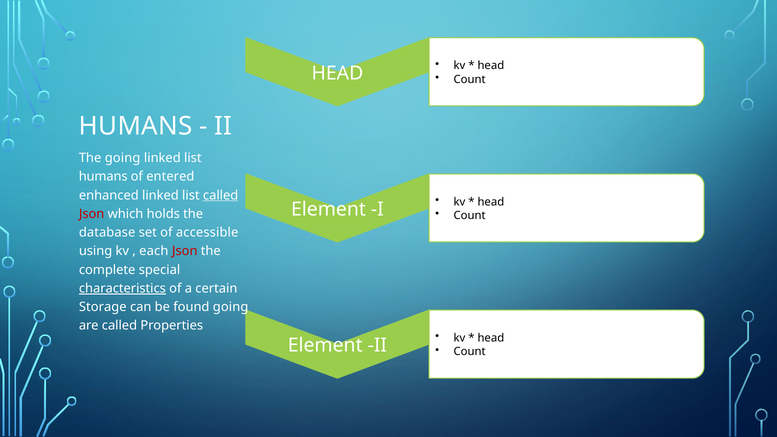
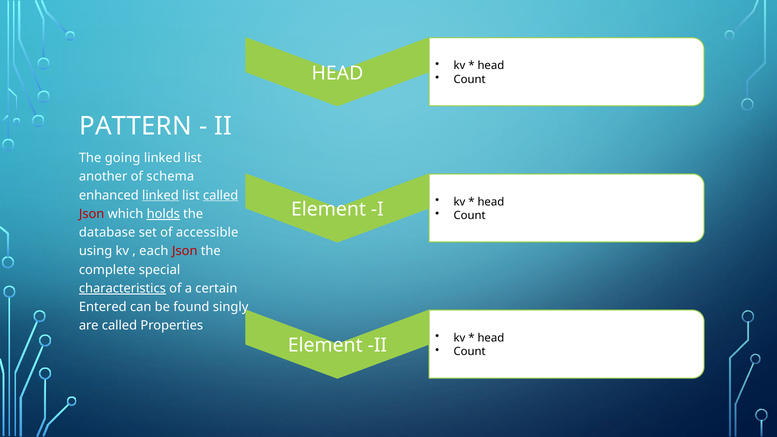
HUMANS: HUMANS -> PATTERN (136, 126)
humans: humans -> another (103, 177)
entered: entered -> schema (170, 177)
linked underline: none -> present (160, 195)
holds underline: none -> present (163, 214)
Storage: Storage -> Entered (103, 307)
found going: going -> singly (231, 307)
